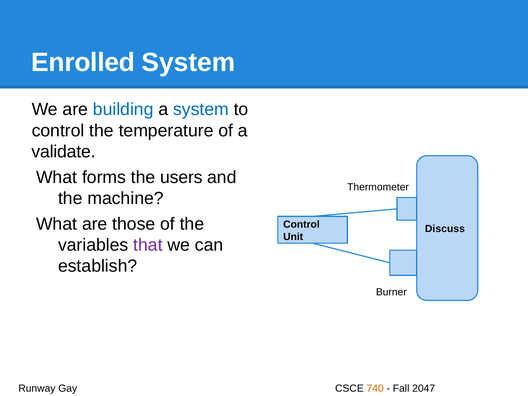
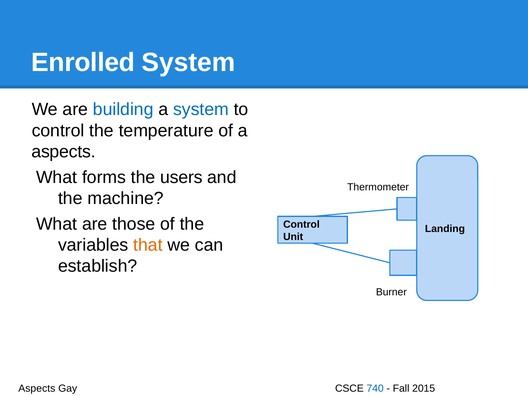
validate: validate -> aspects (64, 152)
Discuss: Discuss -> Landing (445, 229)
that colour: purple -> orange (148, 245)
Runway: Runway -> Aspects (37, 388)
740 colour: orange -> blue (375, 388)
2047: 2047 -> 2015 (424, 388)
